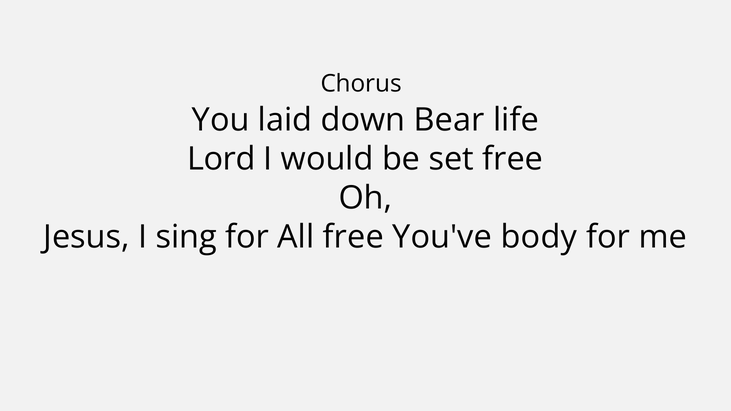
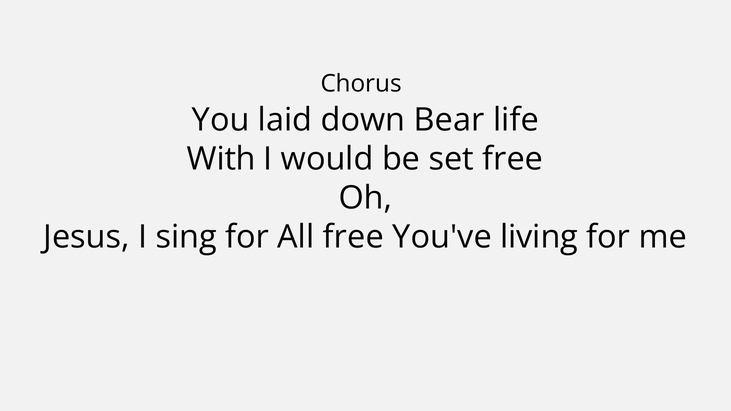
Lord: Lord -> With (221, 159)
body: body -> living (539, 237)
